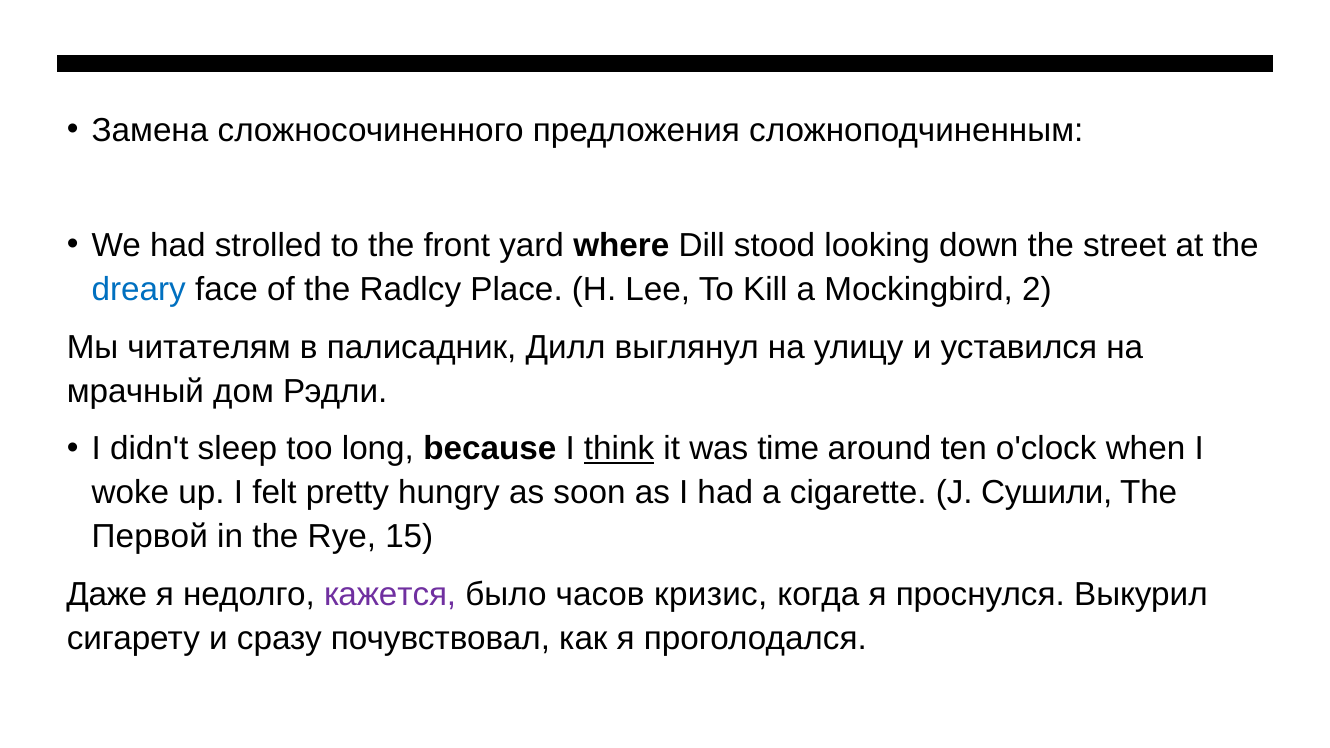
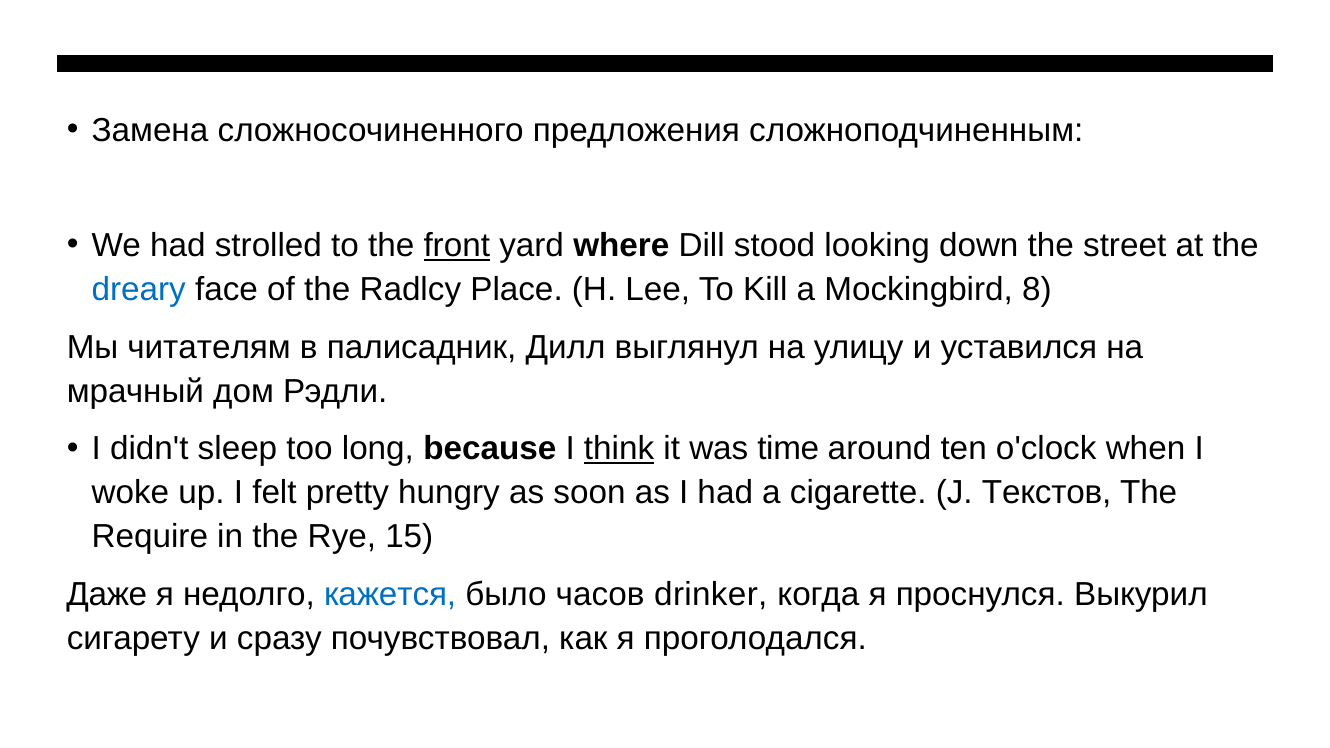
front underline: none -> present (457, 246)
2: 2 -> 8 (1037, 290)
Сушили: Сушили -> Текстов (1047, 493)
Первой: Первой -> Require (150, 537)
кажется colour: purple -> blue (390, 594)
кризис: кризис -> drinker (711, 594)
